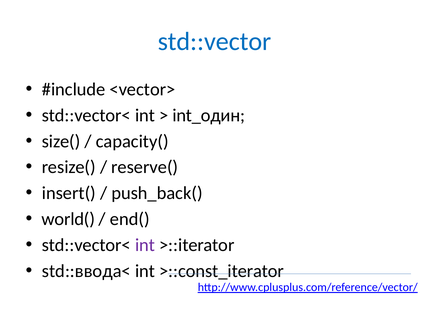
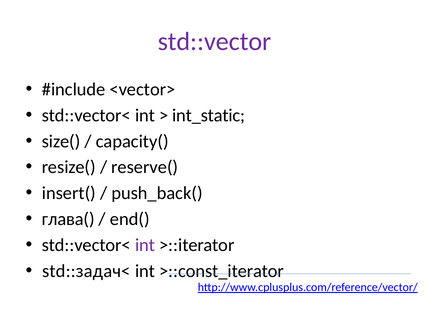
std::vector colour: blue -> purple (214, 42)
int_один: int_один -> int_static (209, 116)
world(: world( -> глава( (68, 220)
std::ввода<: std::ввода< -> std::задач< (86, 272)
